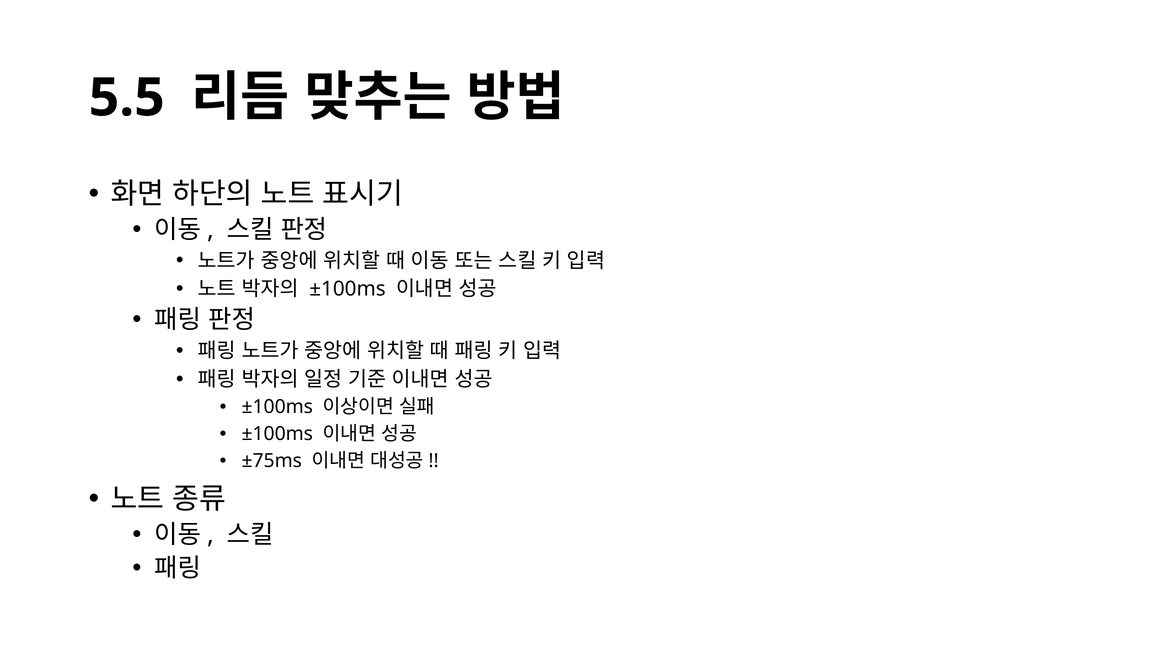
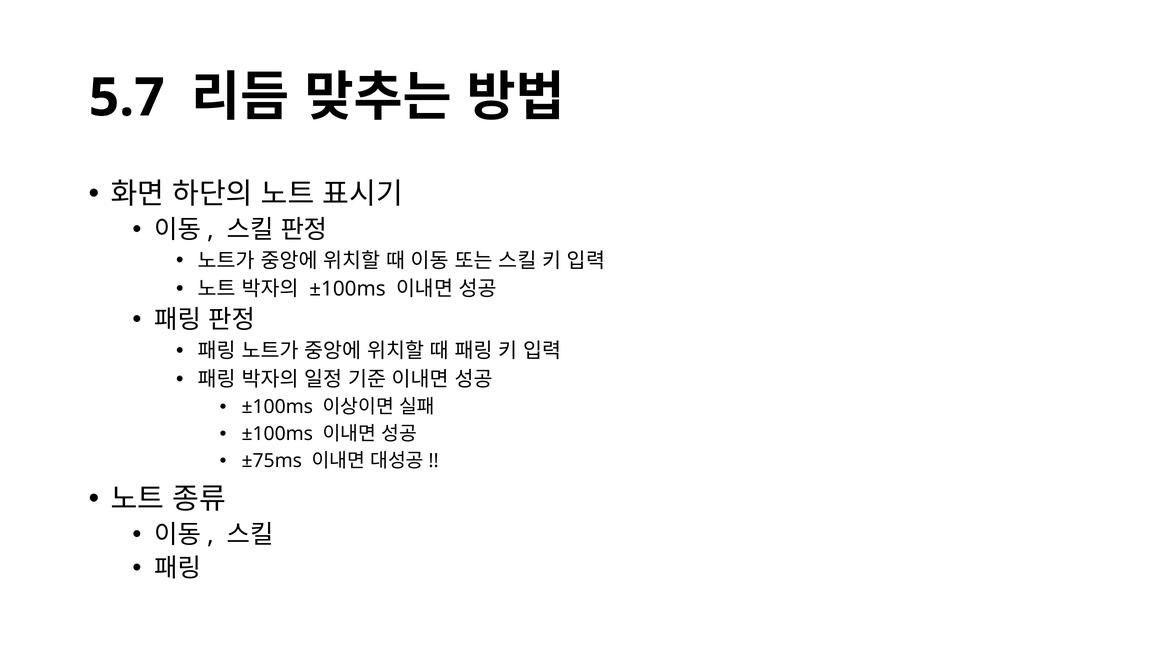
5.5: 5.5 -> 5.7 (127, 98)
